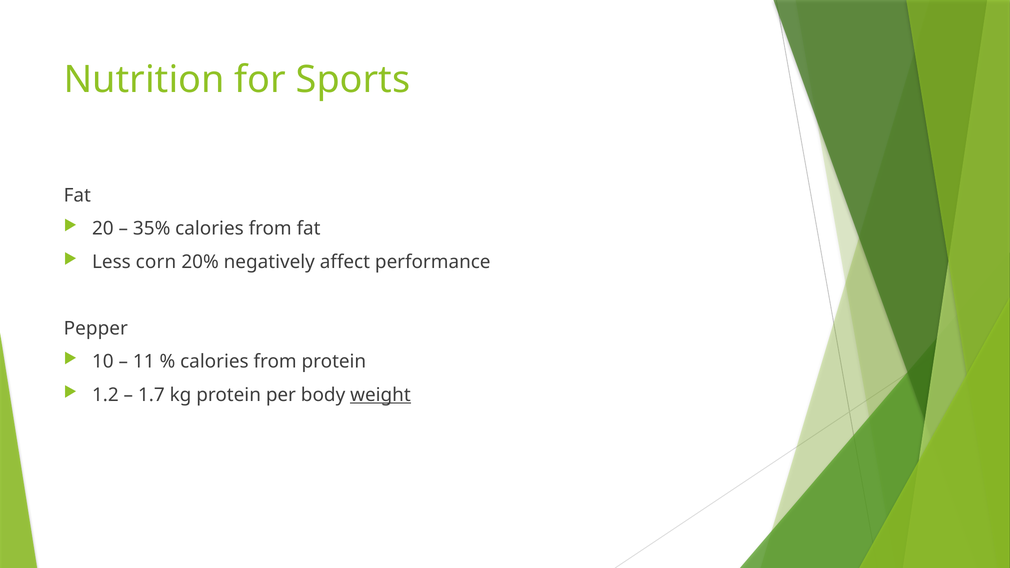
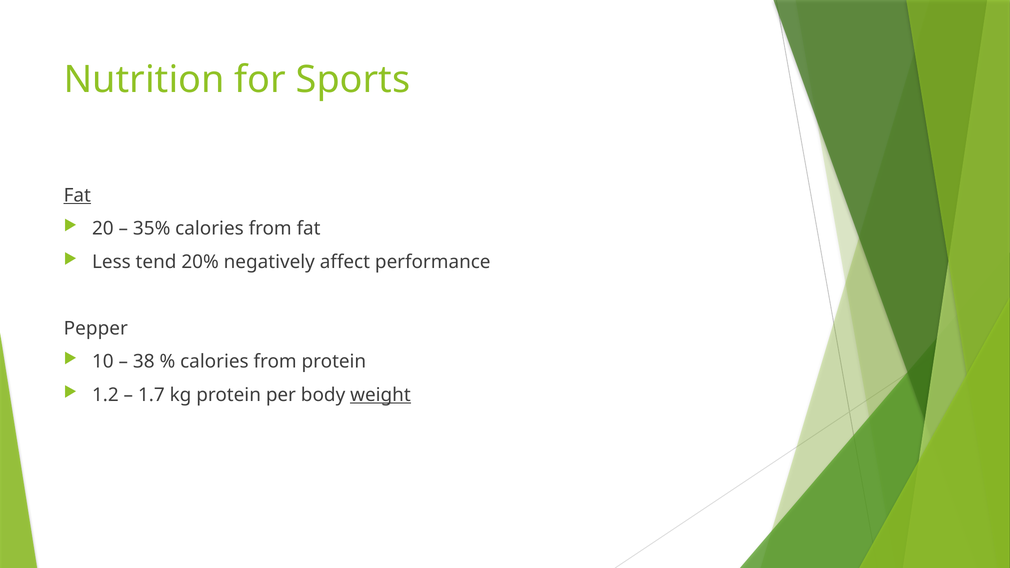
Fat underline: none -> present (77, 195)
corn: corn -> tend (156, 262)
11: 11 -> 38 (144, 362)
